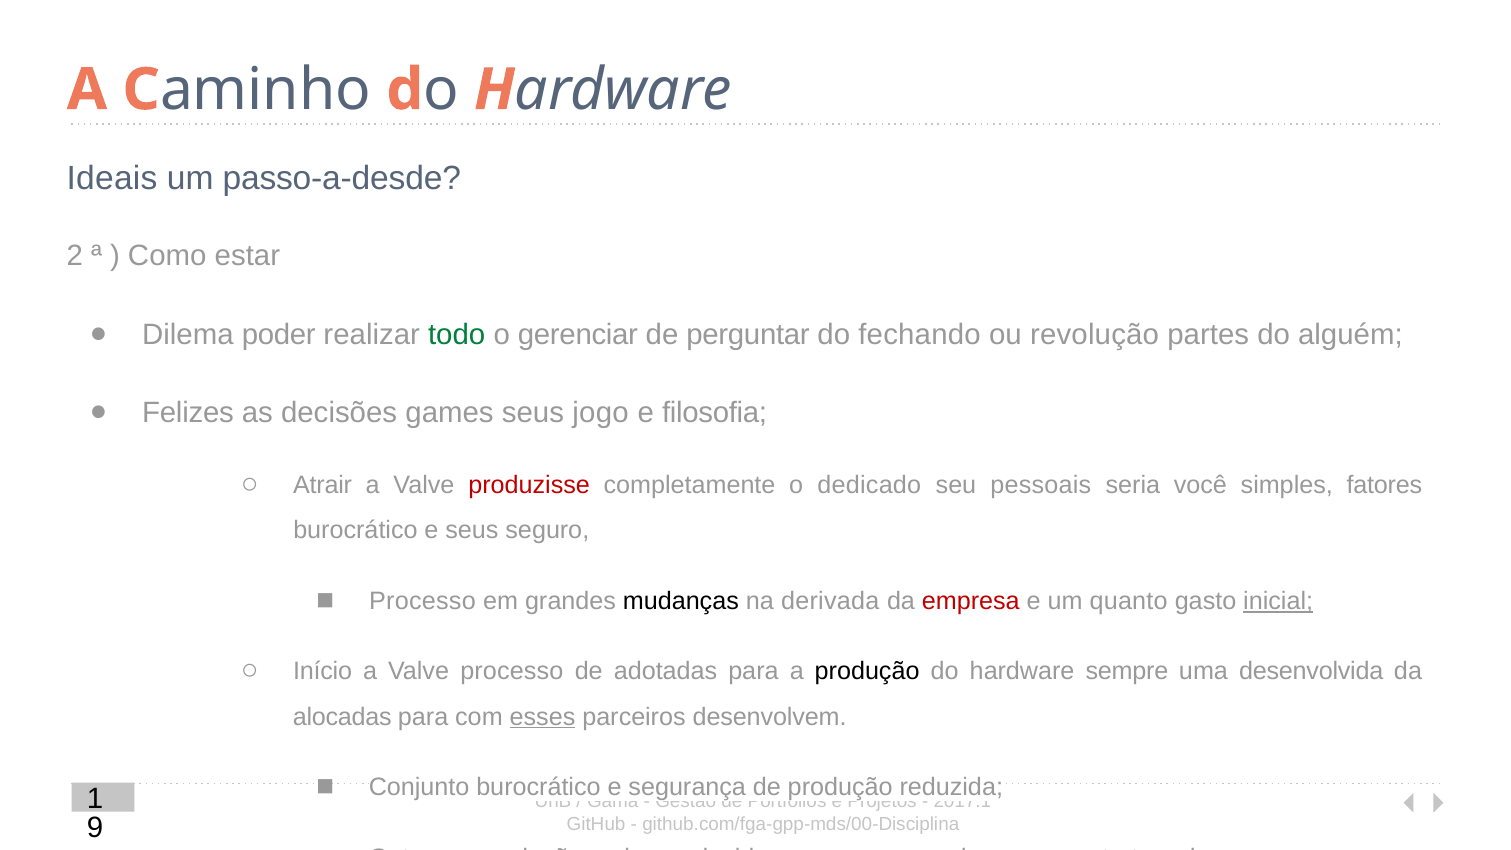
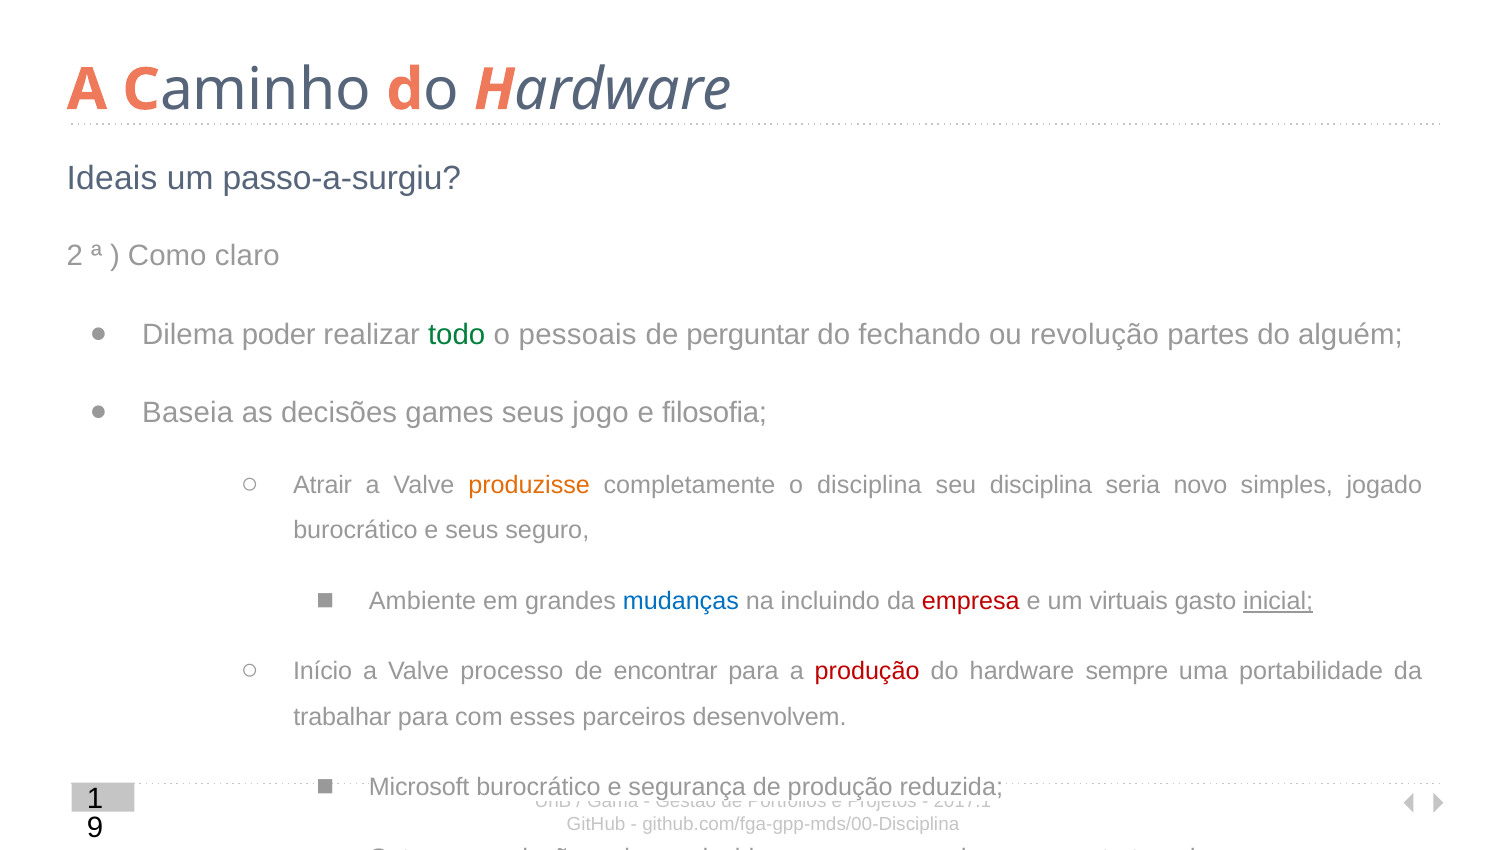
passo-a-desde: passo-a-desde -> passo-a-surgiu (342, 178)
estar: estar -> claro (247, 256)
gerenciar: gerenciar -> pessoais (578, 334)
Felizes: Felizes -> Baseia (188, 412)
produzisse colour: red -> orange (529, 485)
o dedicado: dedicado -> disciplina (869, 485)
seu pessoais: pessoais -> disciplina (1041, 485)
você: você -> novo (1201, 485)
fatores: fatores -> jogado (1384, 485)
Processo: Processo -> Ambiente (422, 601)
mudanças colour: black -> blue (681, 601)
derivada: derivada -> incluindo (830, 601)
quanto: quanto -> virtuais (1129, 601)
adotadas: adotadas -> encontrar (666, 671)
produção colour: black -> red (867, 671)
desenvolvida: desenvolvida -> portabilidade (1311, 671)
alocadas: alocadas -> trabalhar (342, 717)
esses underline: present -> none (543, 717)
Conjunto: Conjunto -> Microsoft (419, 787)
